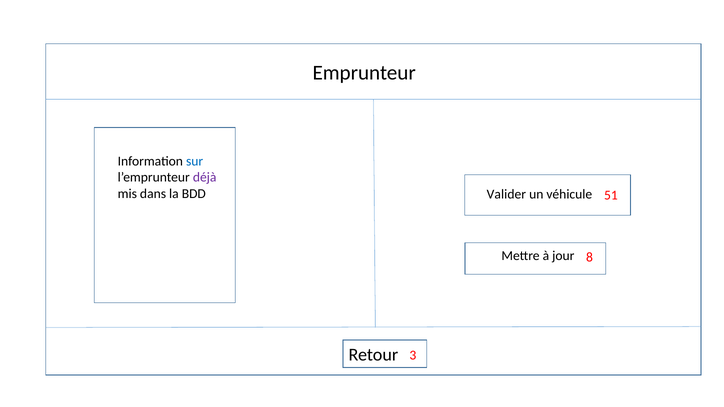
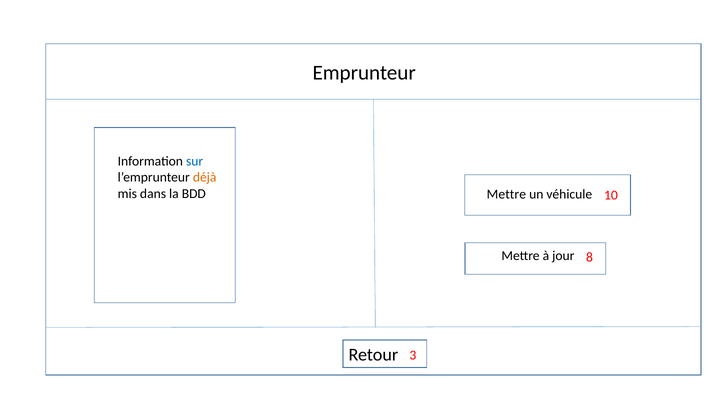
déjà colour: purple -> orange (205, 178)
Valider: Valider -> Mettre (506, 194)
51: 51 -> 10 (611, 195)
